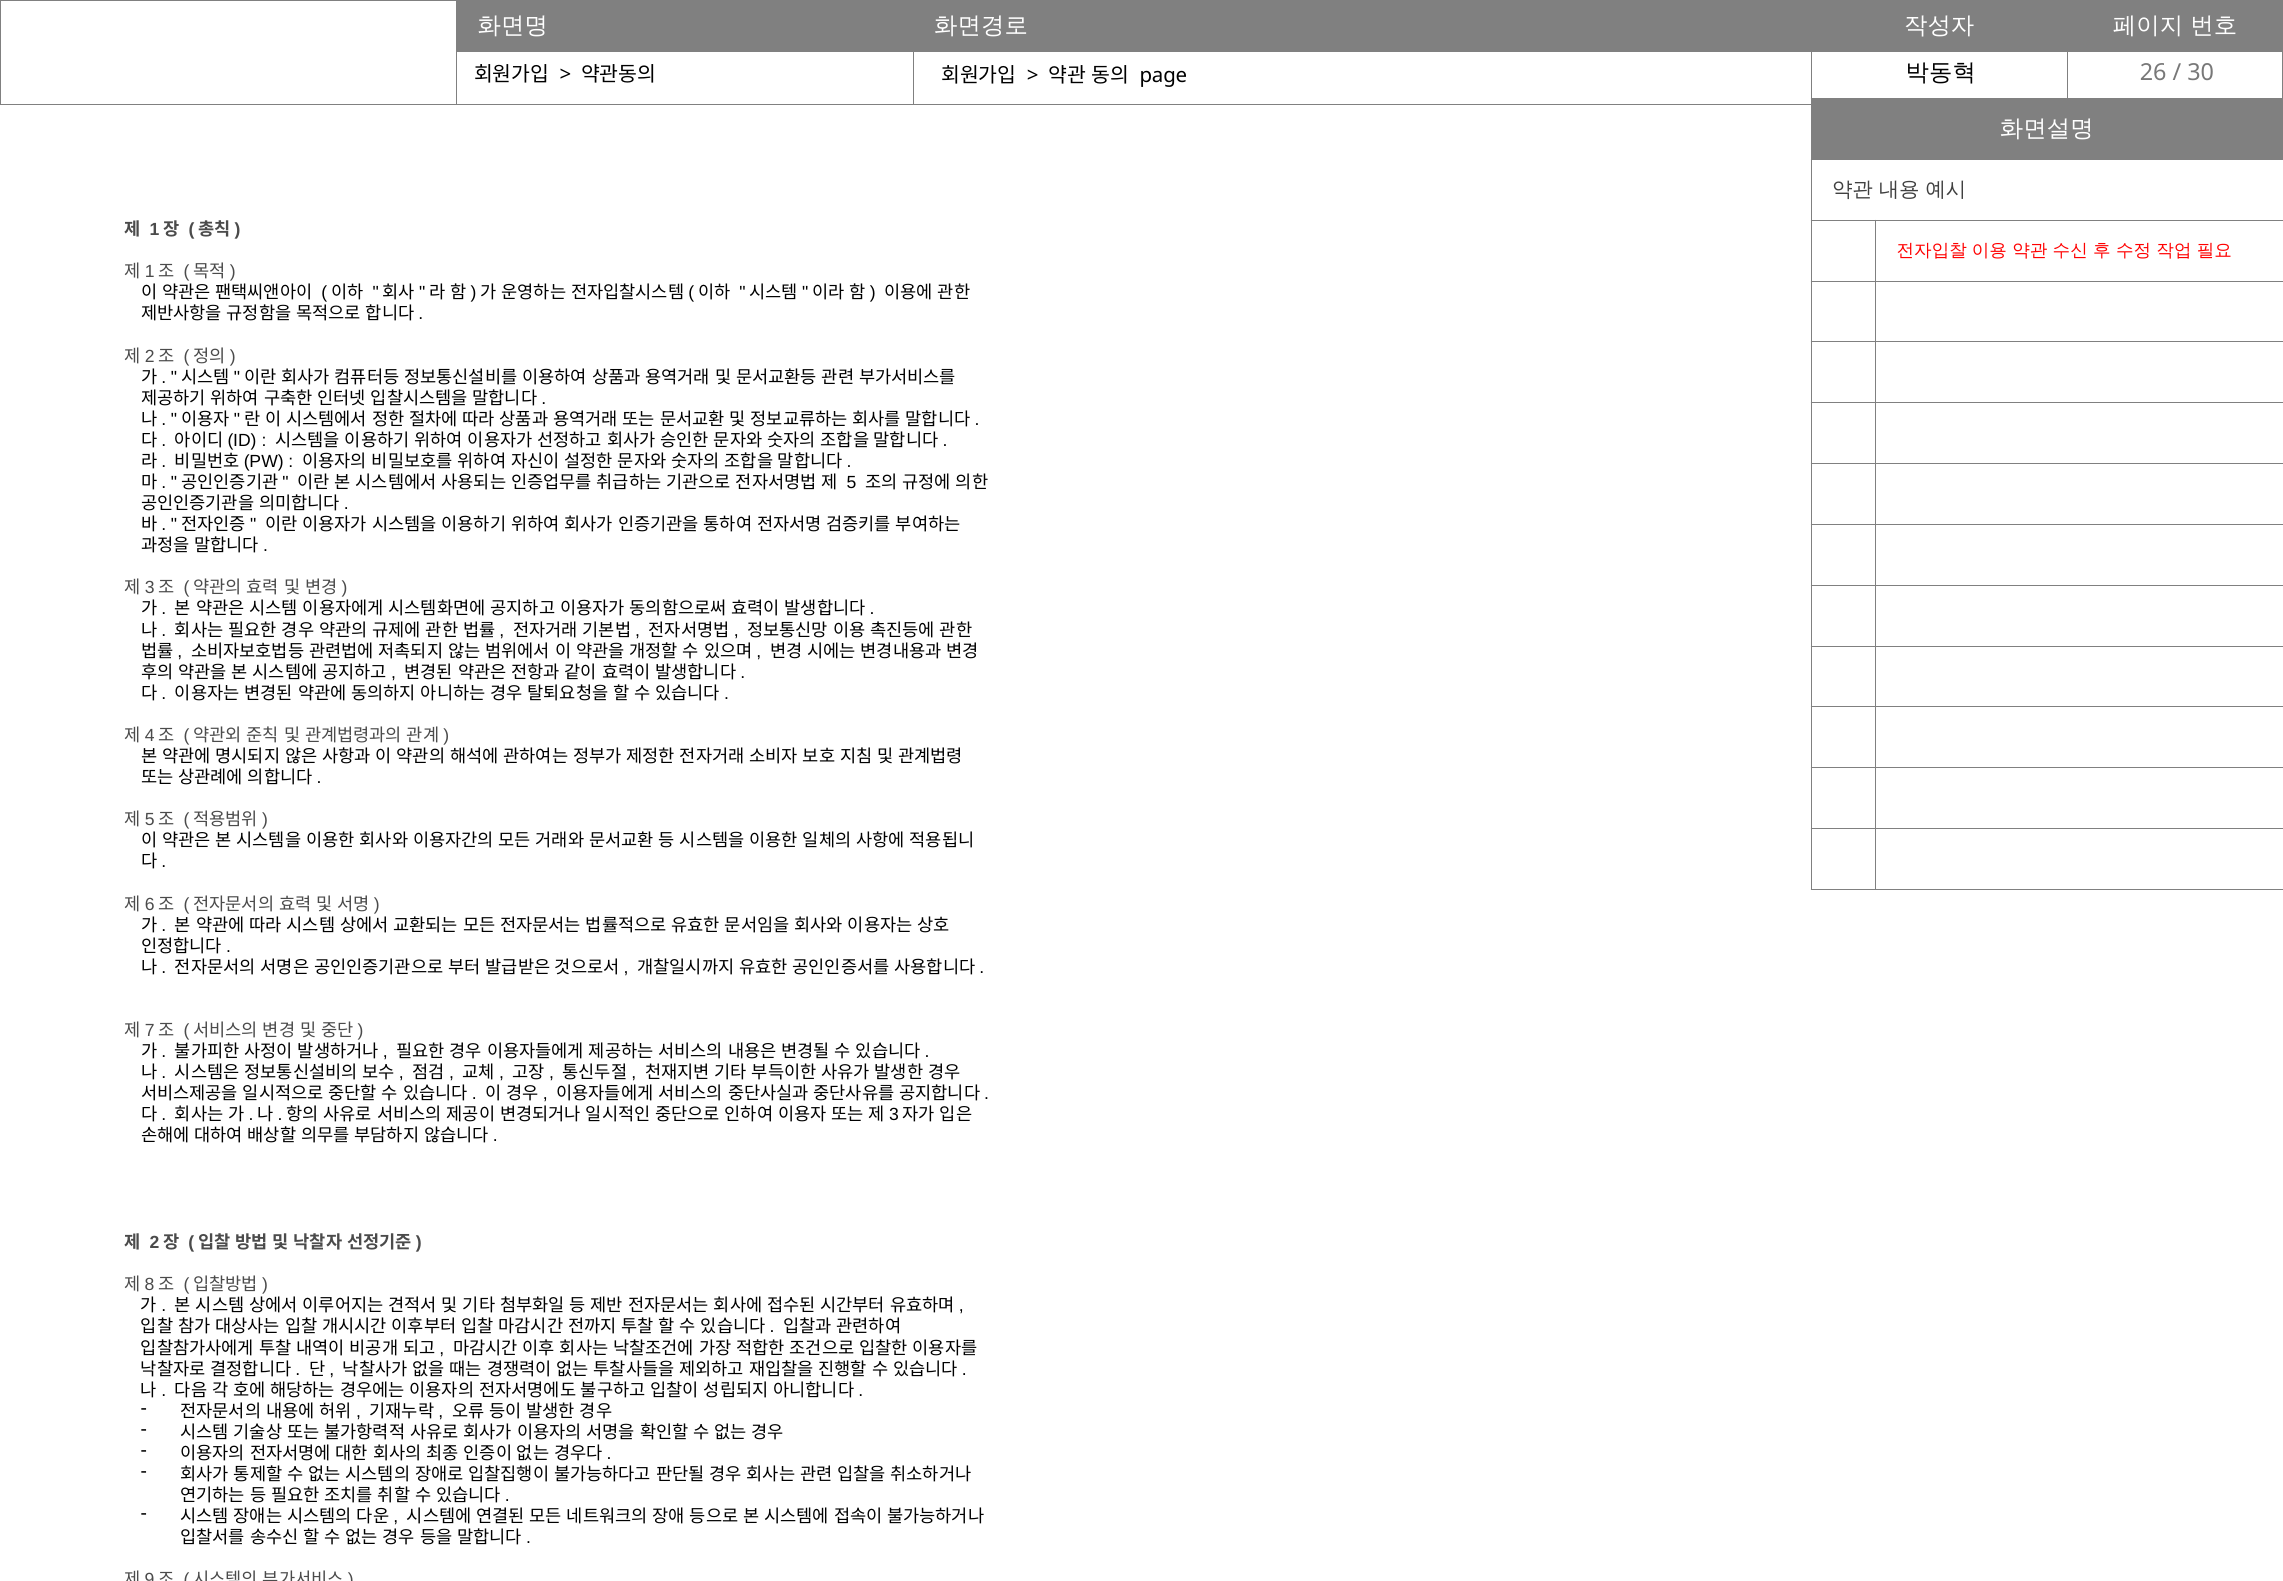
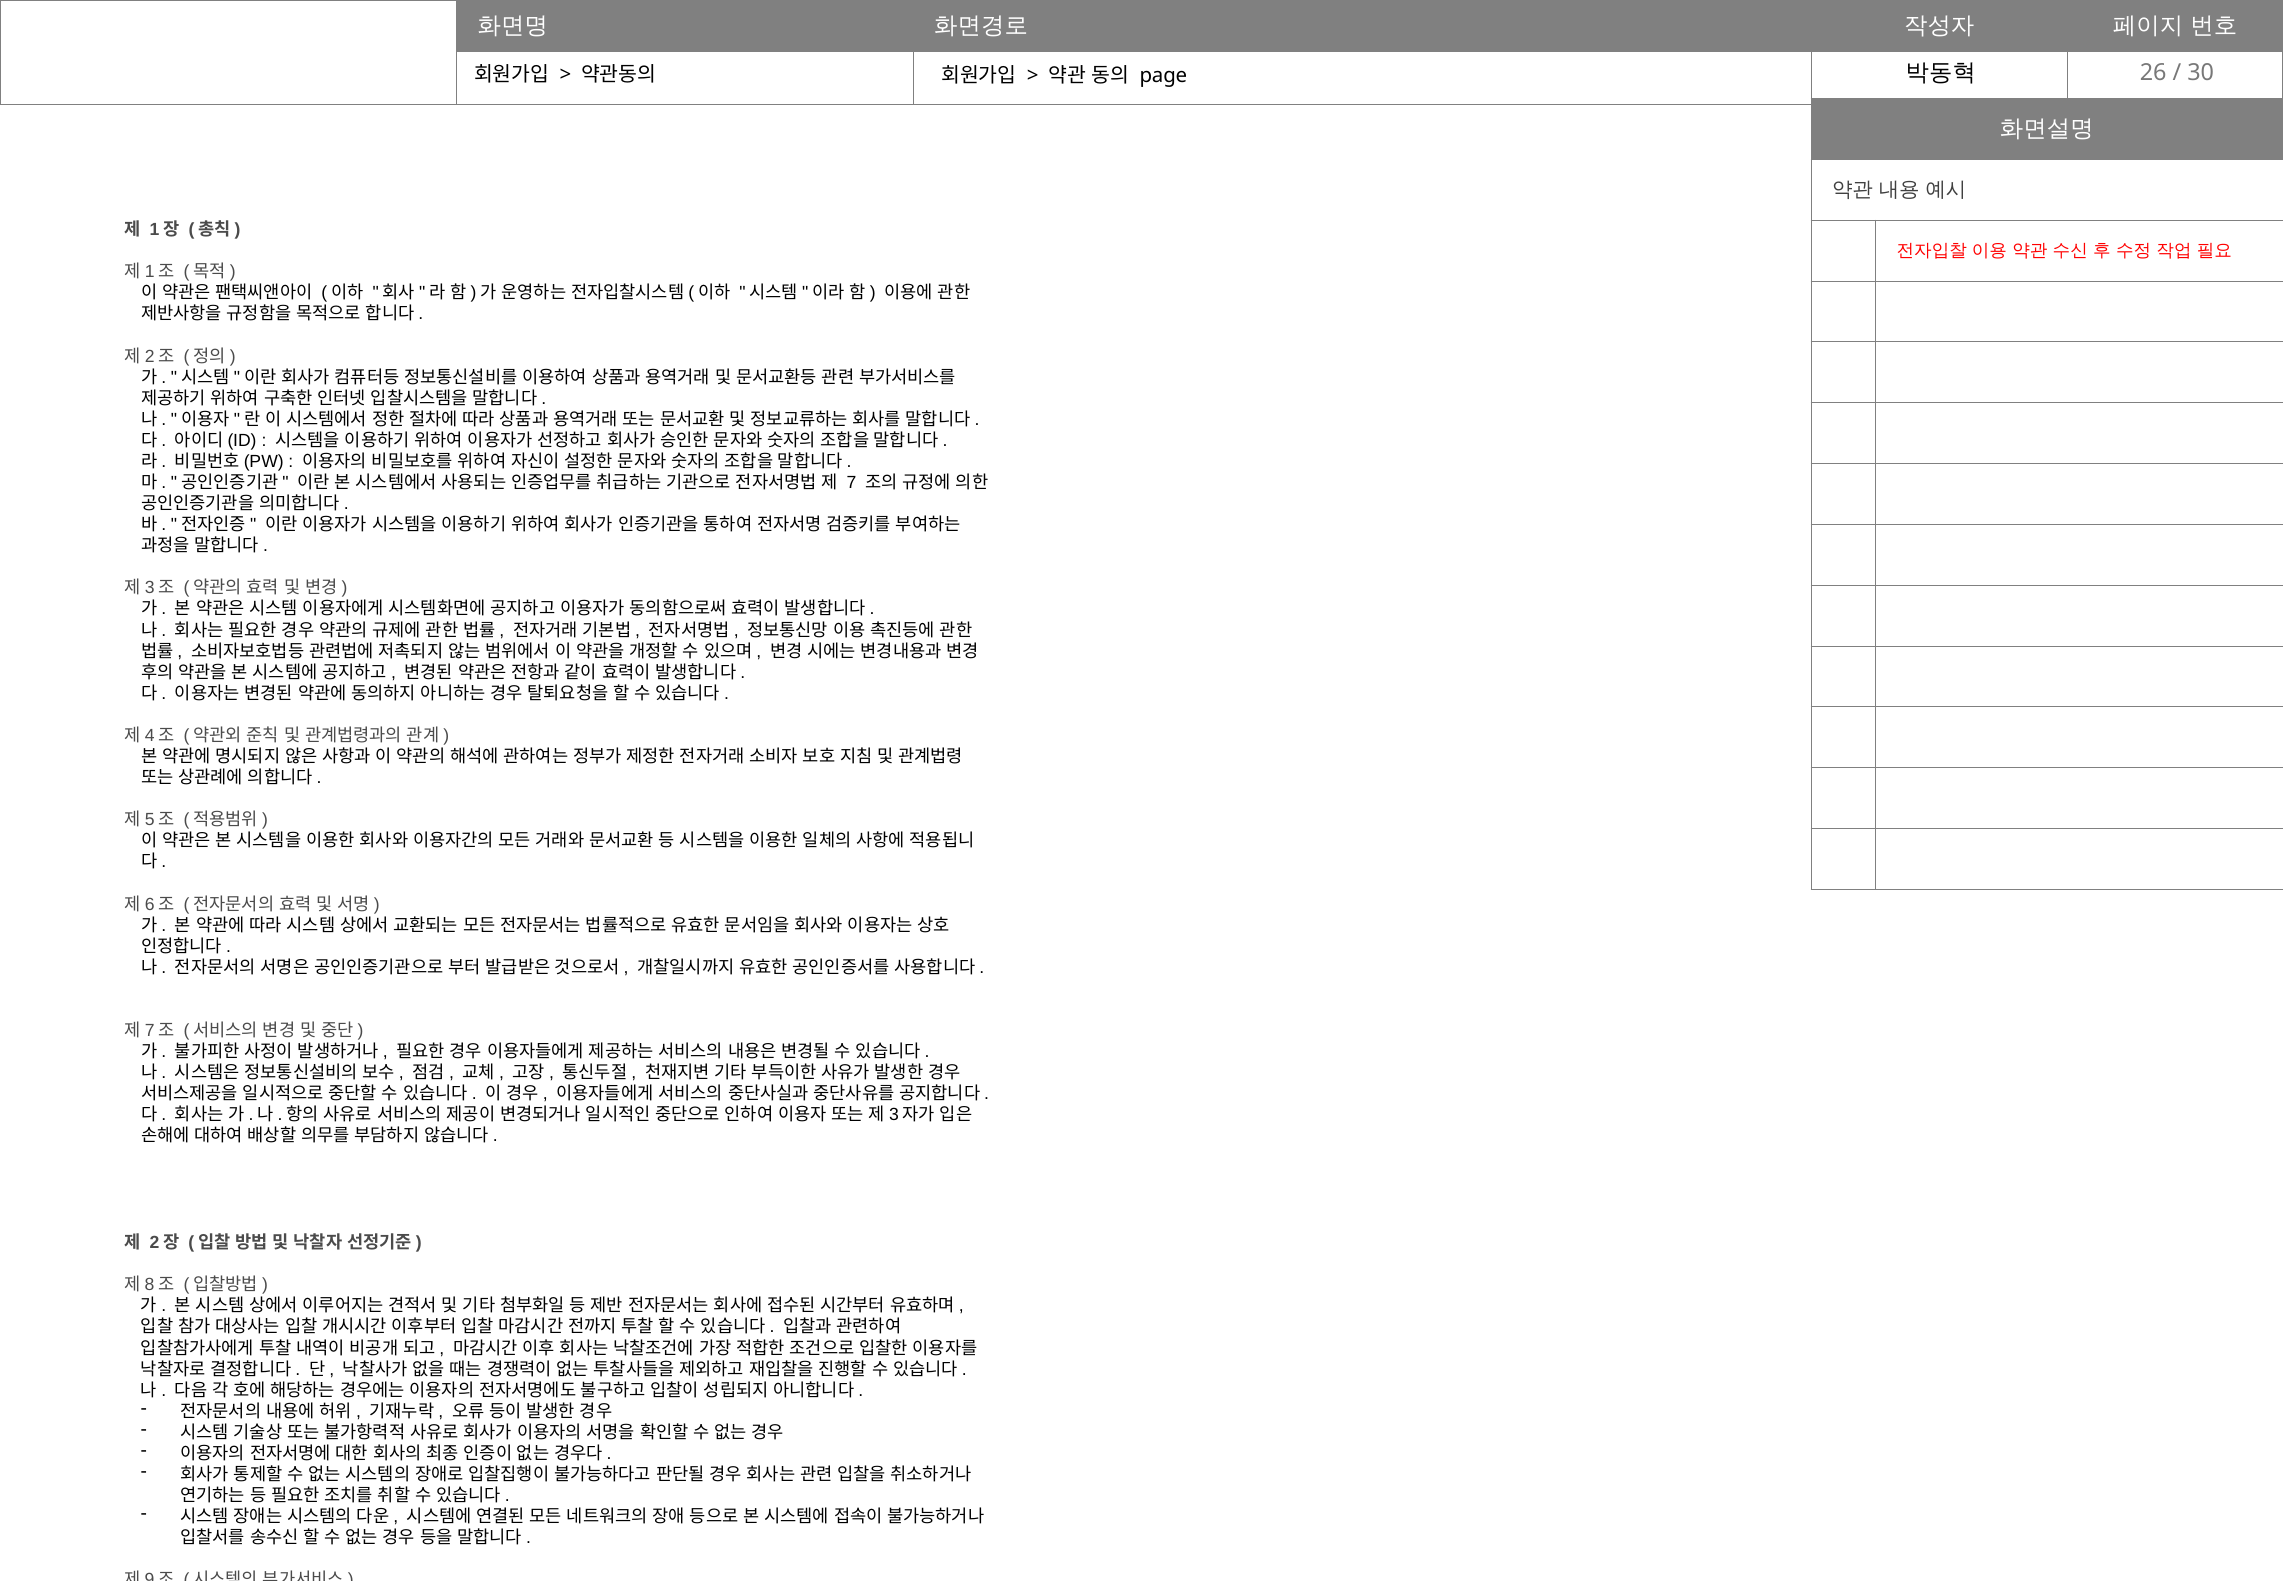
5: 5 -> 7 (852, 483)
